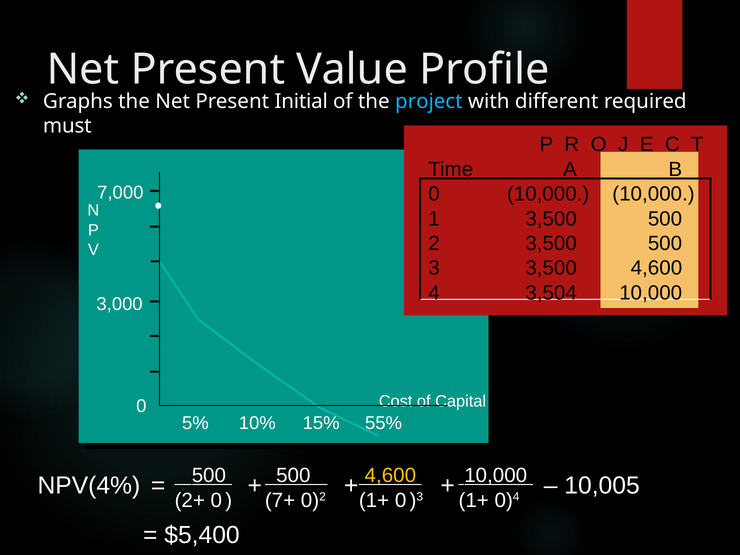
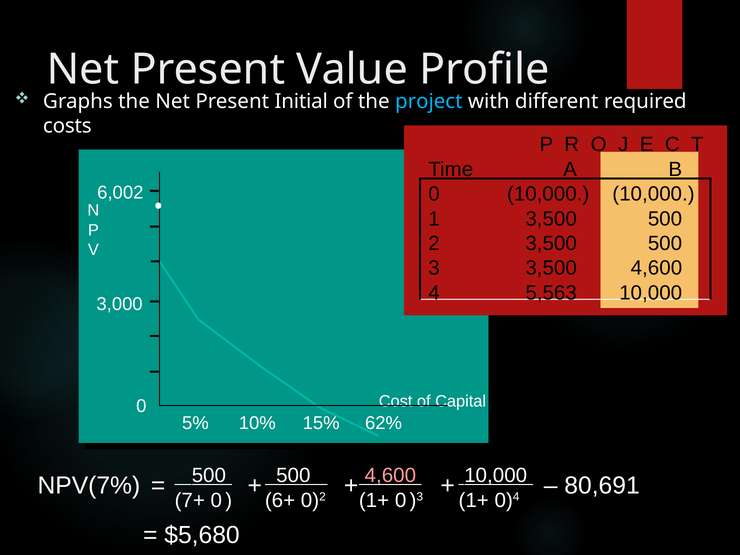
must: must -> costs (67, 126)
7,000: 7,000 -> 6,002 (120, 193)
3,504: 3,504 -> 5,563 (551, 293)
55%: 55% -> 62% (384, 423)
4,600 colour: yellow -> pink (390, 476)
NPV(4%: NPV(4% -> NPV(7% (89, 486)
10,005: 10,005 -> 80,691 (602, 486)
2+: 2+ -> 7+ (190, 500)
7+: 7+ -> 6+ (280, 500)
$5,400: $5,400 -> $5,680 (202, 535)
